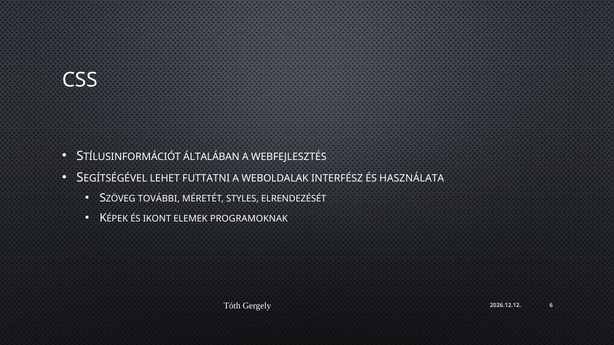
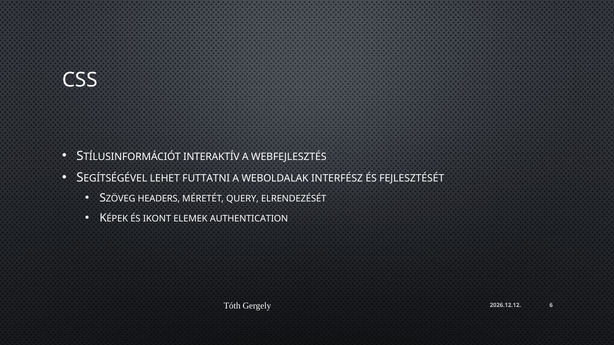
ÁLTALÁBAN: ÁLTALÁBAN -> INTERAKTÍV (211, 157)
HASZNÁLATA: HASZNÁLATA -> FEJLESZTÉSÉT (412, 179)
TOVÁBBI: TOVÁBBI -> HEADERS (159, 199)
STYLES: STYLES -> QUERY (242, 199)
PROGRAMOKNAK: PROGRAMOKNAK -> AUTHENTICATION (249, 219)
